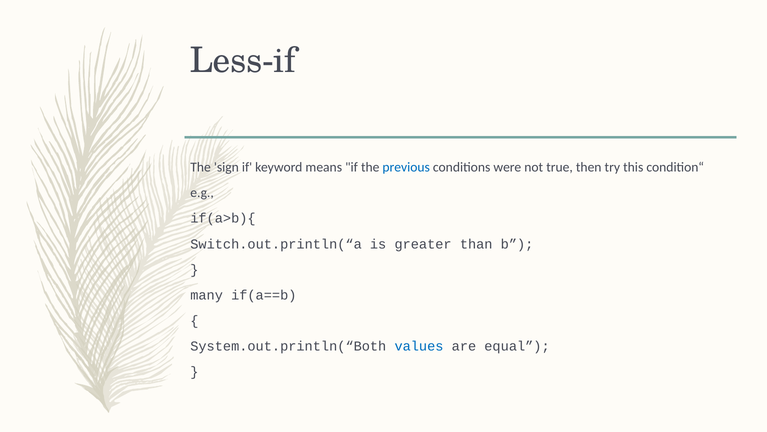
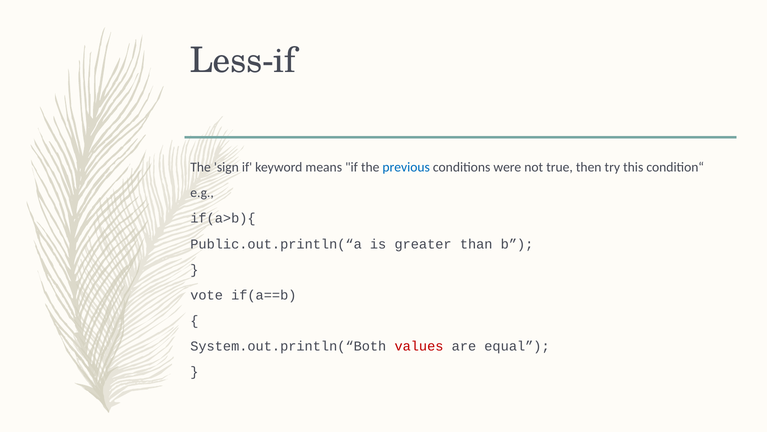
Switch.out.println(“a: Switch.out.println(“a -> Public.out.println(“a (276, 244)
many: many -> vote (207, 295)
values colour: blue -> red (419, 346)
